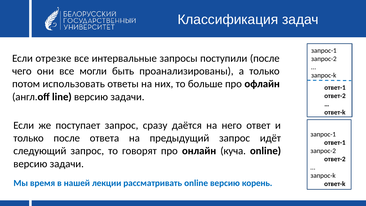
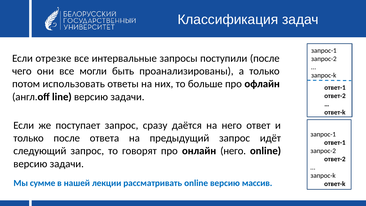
онлайн куча: куча -> него (233, 151)
время: время -> сумме (43, 183)
корень: корень -> массив (257, 183)
